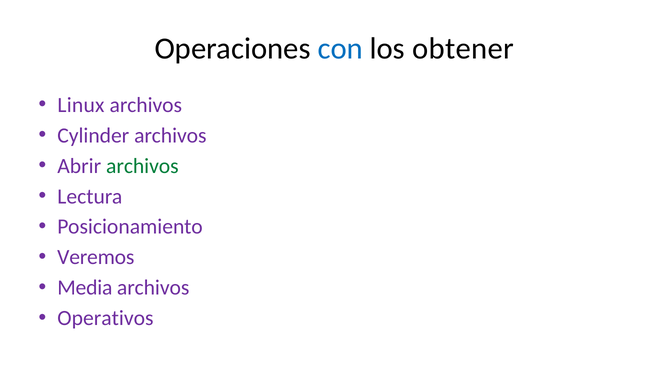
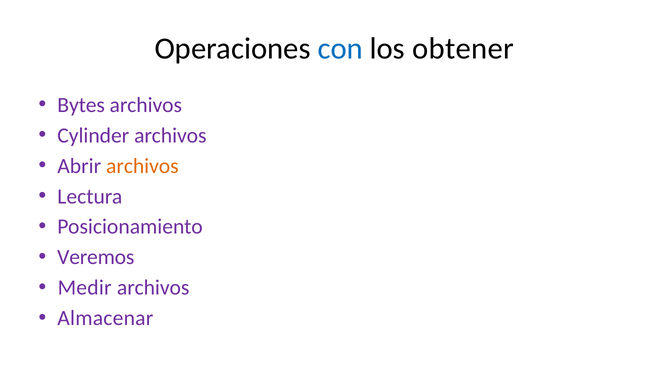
Linux: Linux -> Bytes (81, 105)
archivos colour: green -> orange (142, 166)
Media: Media -> Medir (85, 288)
Operativos: Operativos -> Almacenar (105, 318)
